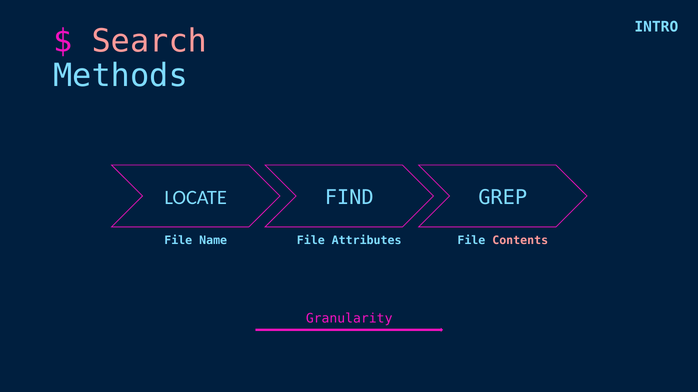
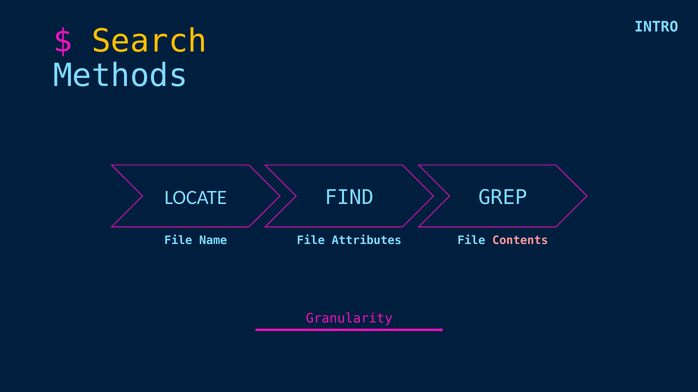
Search colour: pink -> yellow (149, 41)
